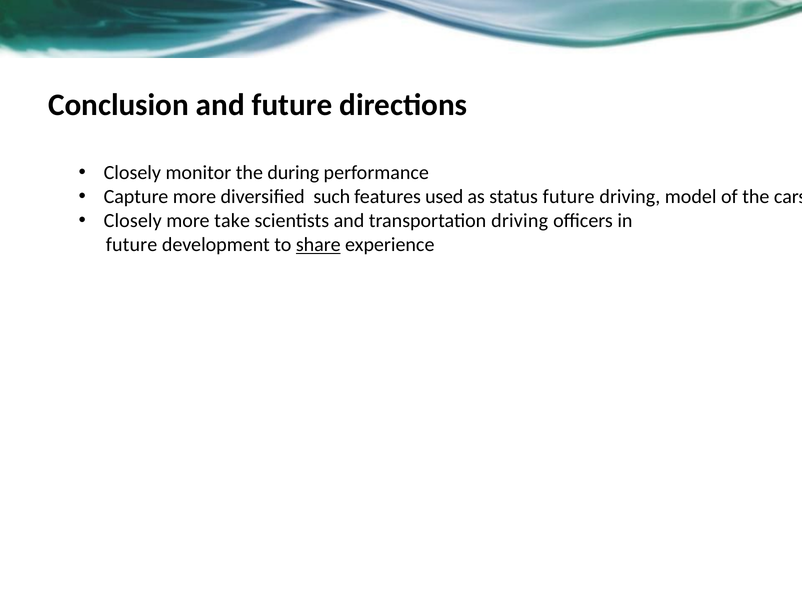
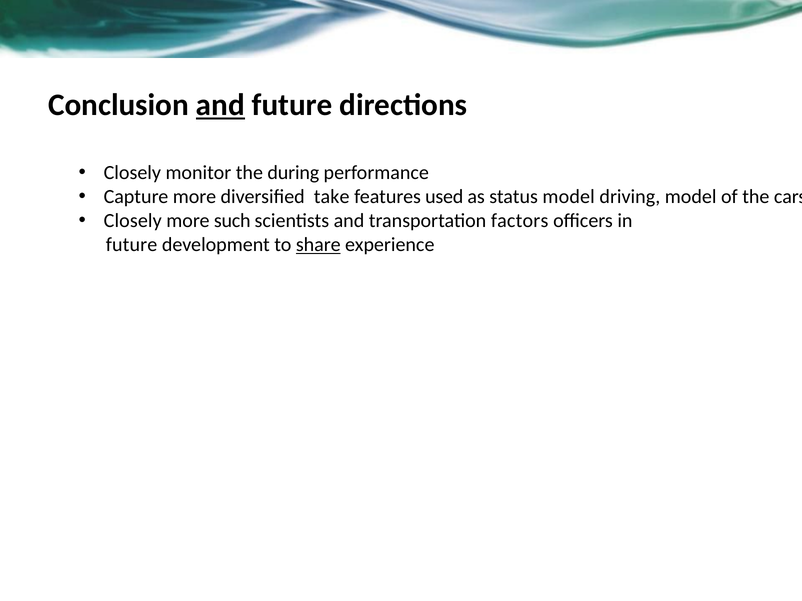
and underline: none -> present (220, 105)
such: such -> take (332, 197)
status future: future -> model (569, 197)
take: take -> such (232, 221)
transportation driving: driving -> factors (520, 221)
